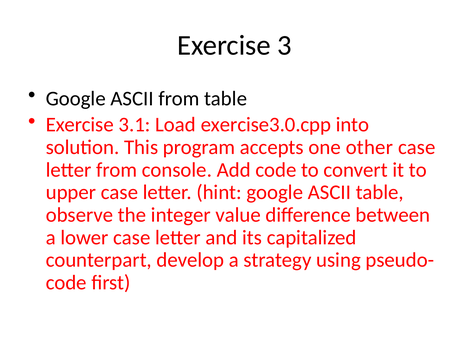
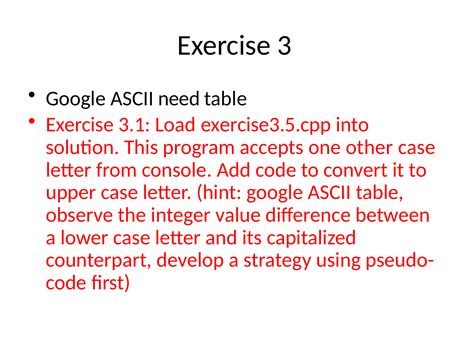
ASCII from: from -> need (179, 98)
exercise3.0.cpp: exercise3.0.cpp -> exercise3.5.cpp (266, 125)
